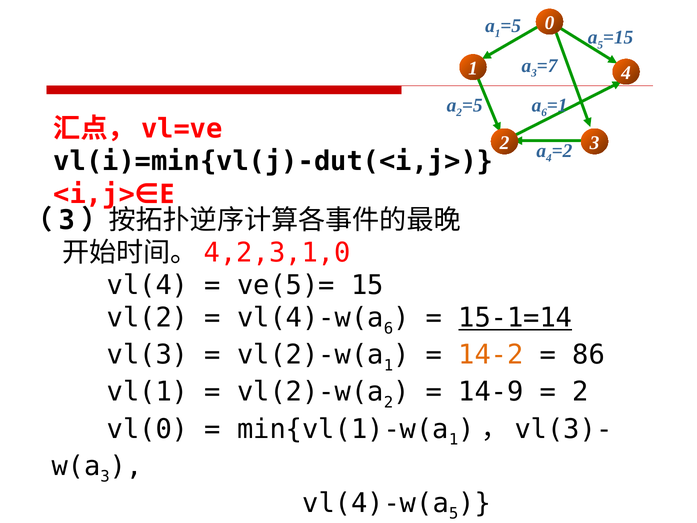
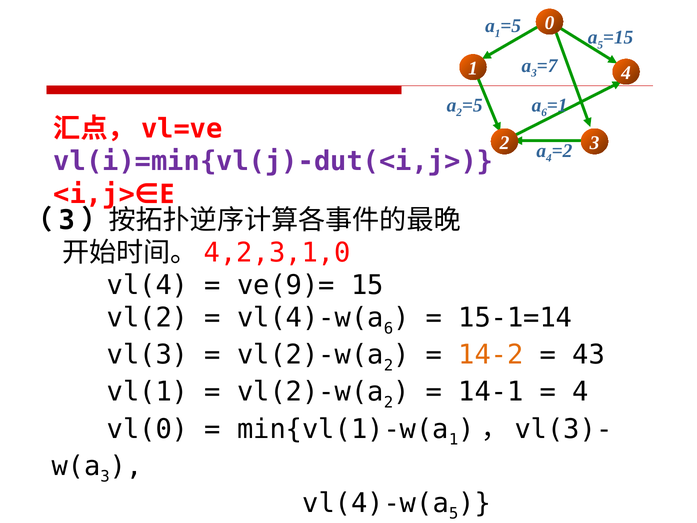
vl(i)=min{vl(j)-dut(<i,j> colour: black -> purple (273, 161)
ve(5)=: ve(5)= -> ve(9)= (286, 285)
15-1=14 underline: present -> none (515, 318)
1: 1 -> 2 (388, 365)
86: 86 -> 43 (589, 355)
14-9: 14-9 -> 14-1 (491, 392)
2: 2 -> 4 (580, 392)
